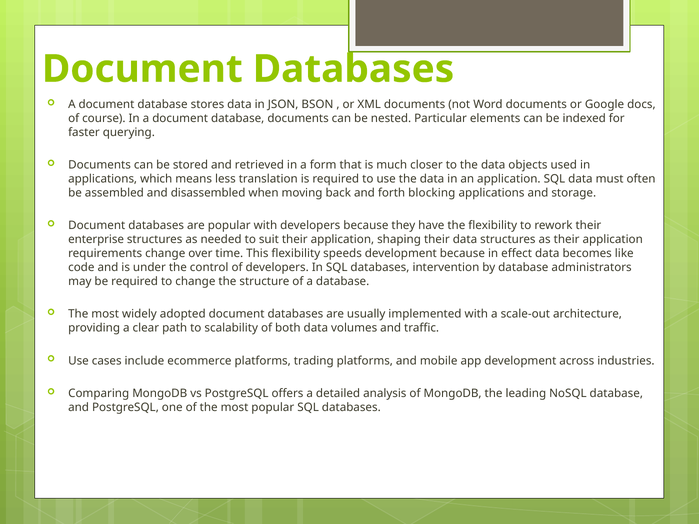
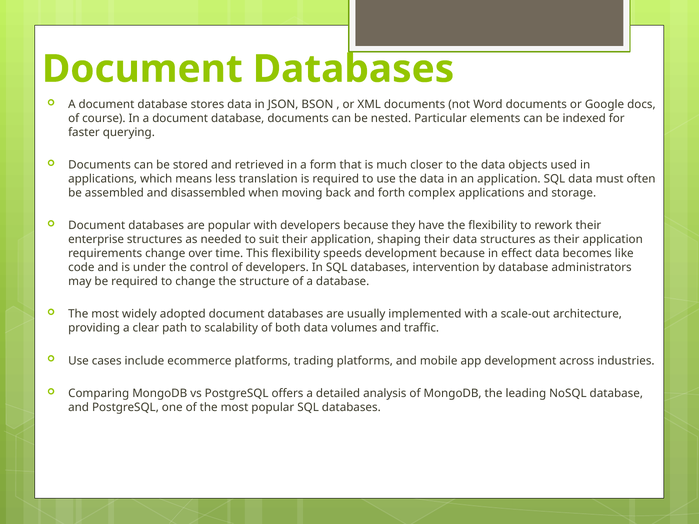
blocking: blocking -> complex (432, 193)
